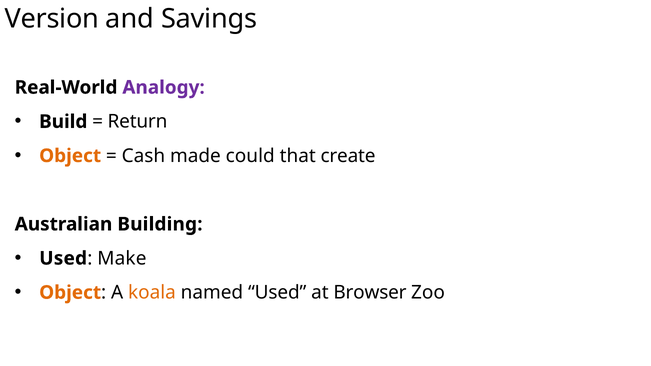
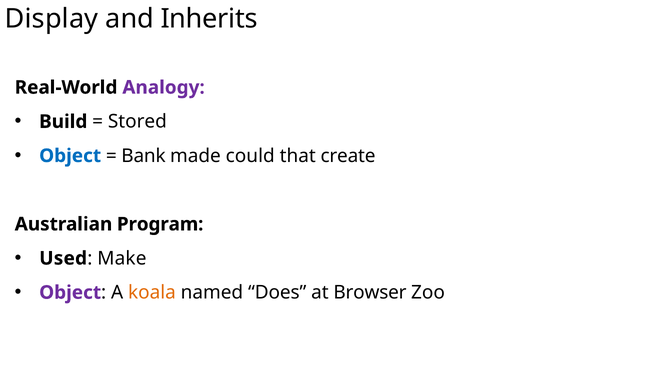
Version: Version -> Display (52, 19)
Savings: Savings -> Inherits (209, 19)
Return: Return -> Stored (137, 122)
Object colour: orange -> blue (70, 156)
Cash: Cash -> Bank (144, 156)
Building: Building -> Program (160, 224)
Object colour: orange -> purple (70, 293)
named Used: Used -> Does (277, 293)
